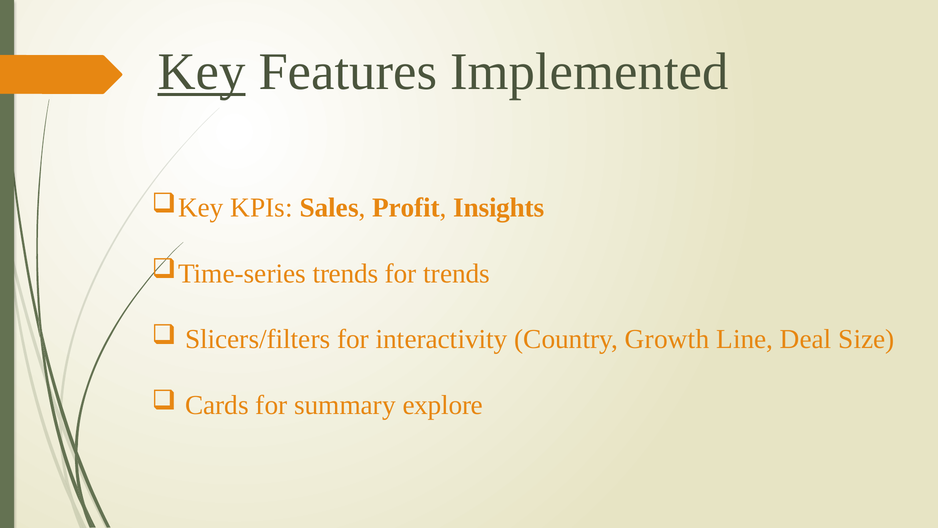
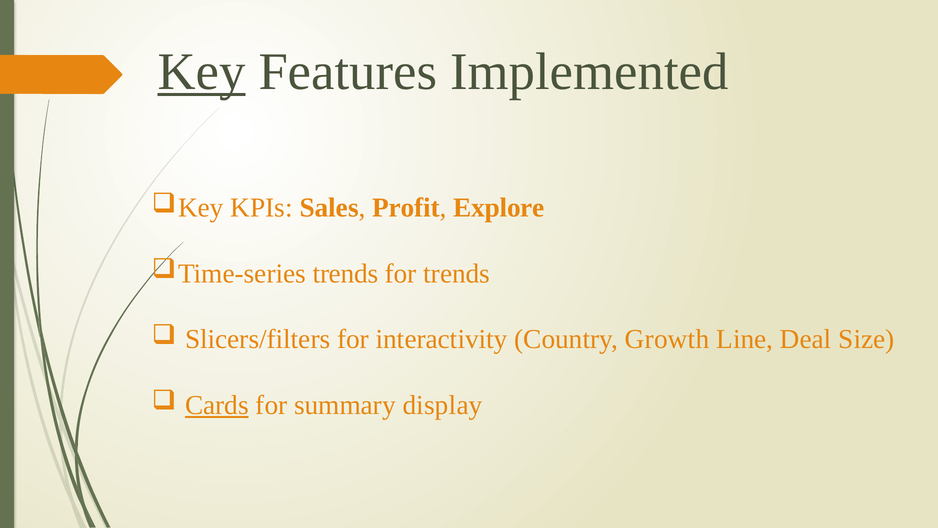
Insights: Insights -> Explore (499, 208)
Cards underline: none -> present (217, 405)
explore: explore -> display (443, 405)
